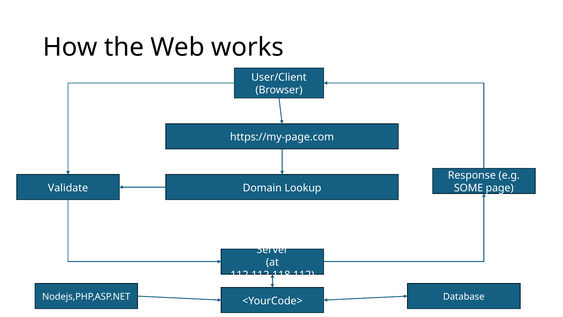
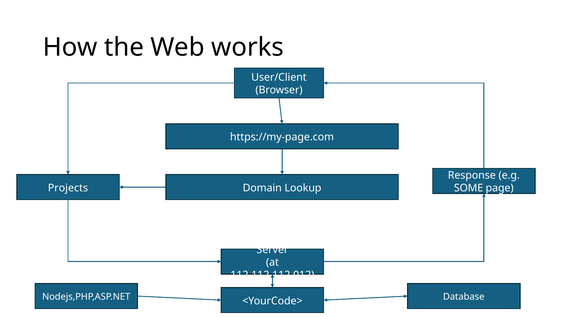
Validate: Validate -> Projects (68, 188)
112.112.118.112: 112.112.118.112 -> 112.112.112.012 (272, 275)
